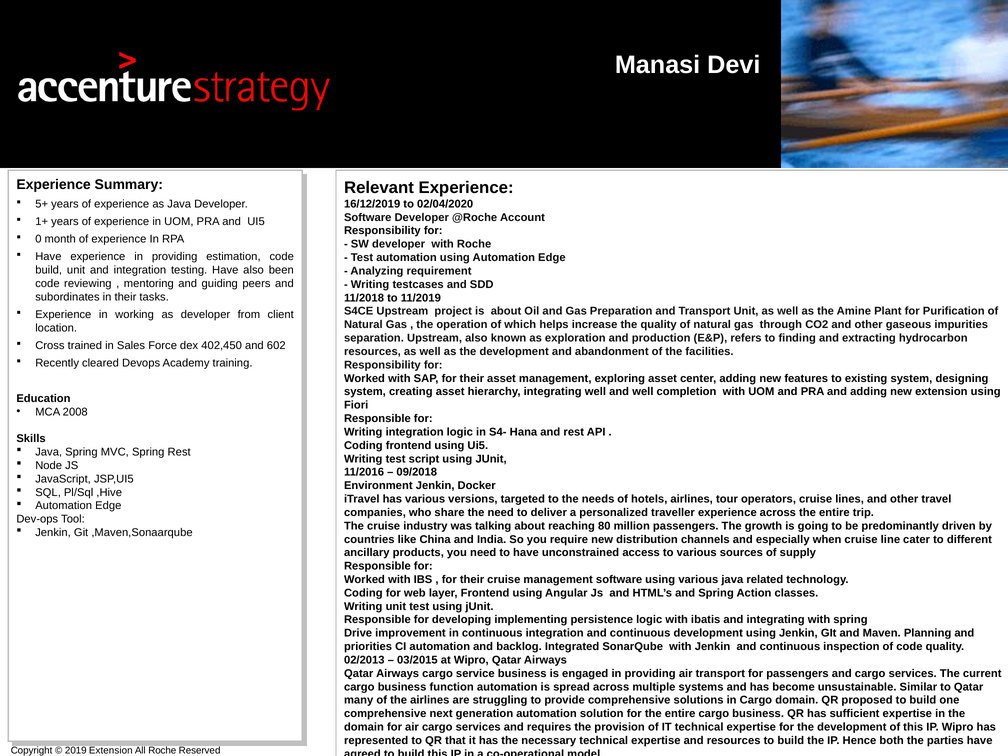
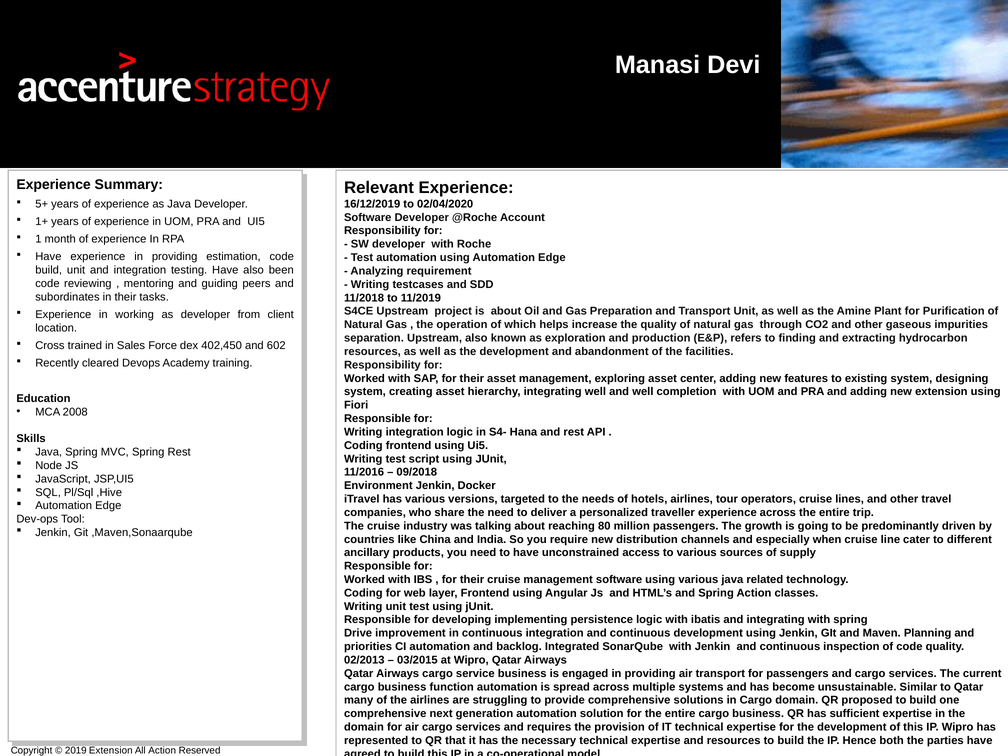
0: 0 -> 1 (38, 239)
All Roche: Roche -> Action (162, 750)
